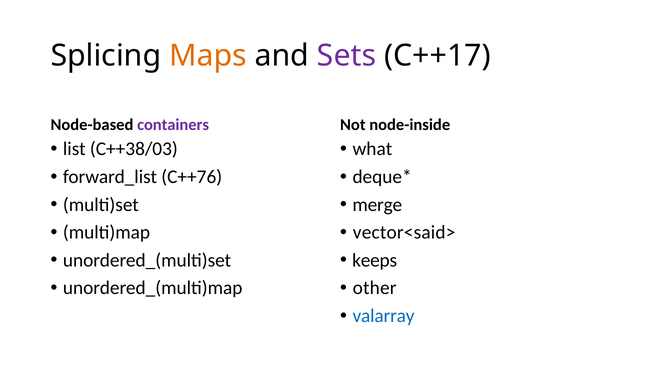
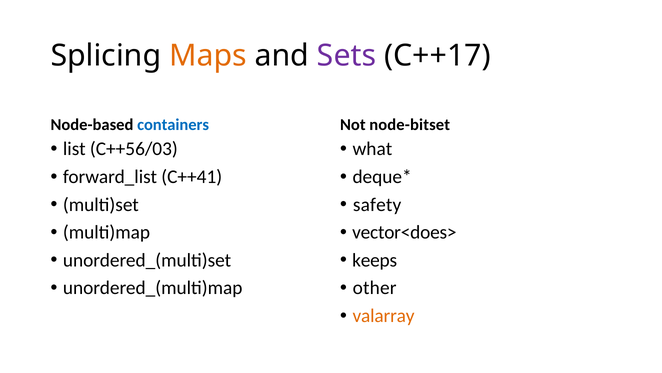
containers colour: purple -> blue (173, 125)
node-inside: node-inside -> node-bitset (410, 125)
C++38/03: C++38/03 -> C++56/03 (134, 149)
C++76: C++76 -> C++41 (192, 177)
merge: merge -> safety (377, 204)
vector<said>: vector<said> -> vector<does> (404, 232)
valarray colour: blue -> orange (384, 315)
